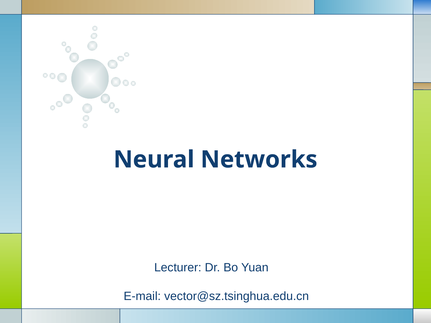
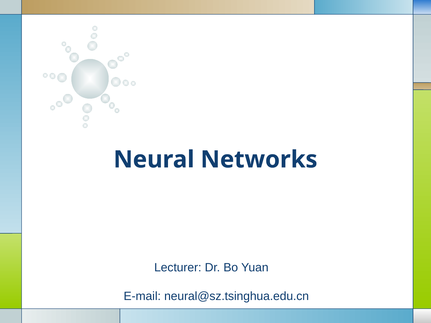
vector@sz.tsinghua.edu.cn: vector@sz.tsinghua.edu.cn -> neural@sz.tsinghua.edu.cn (237, 296)
